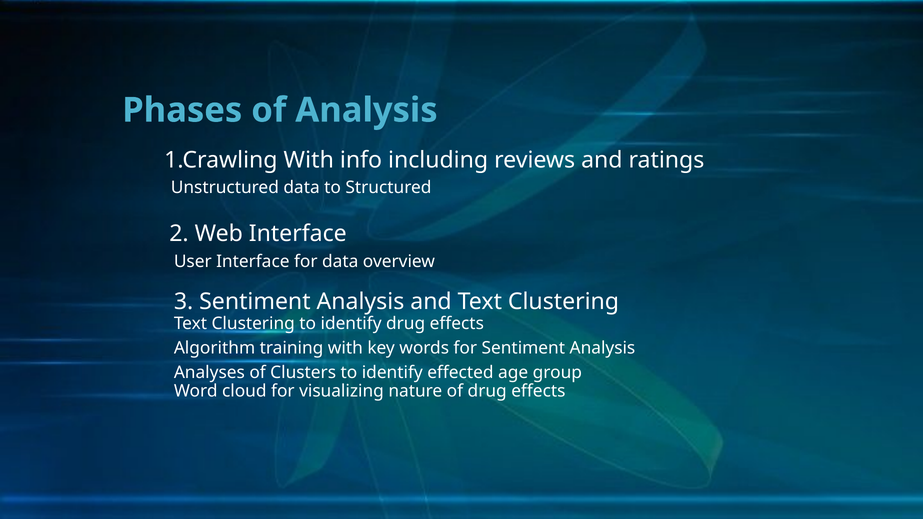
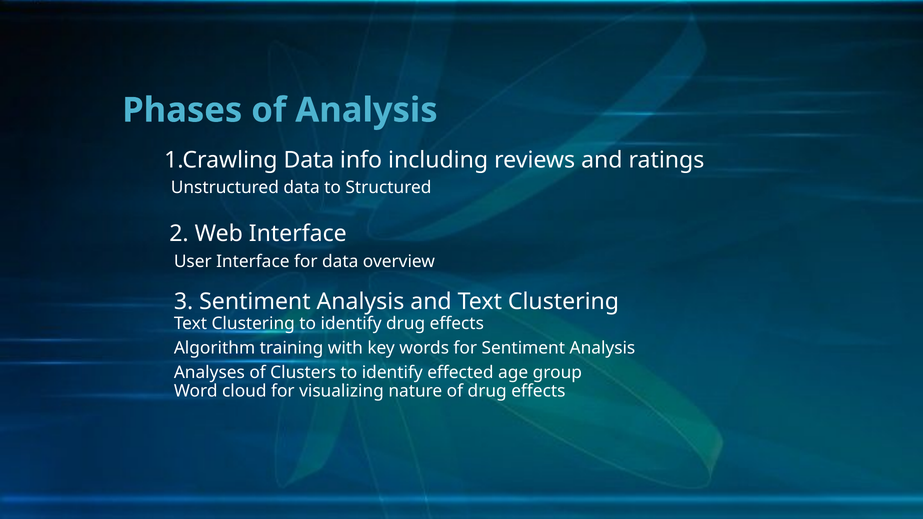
1.Crawling With: With -> Data (309, 160)
